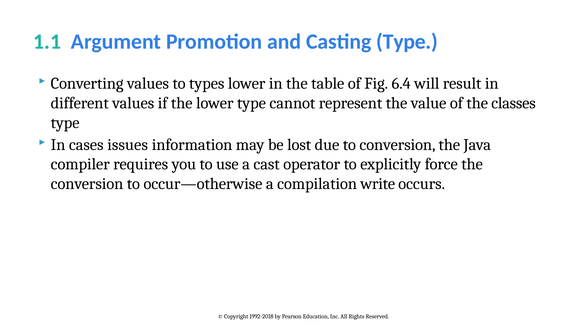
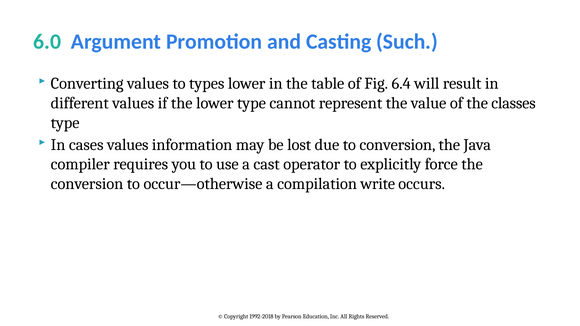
1.1: 1.1 -> 6.0 (47, 42)
Casting Type: Type -> Such (407, 42)
cases issues: issues -> values (128, 145)
